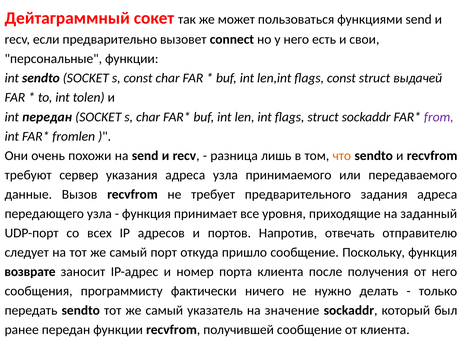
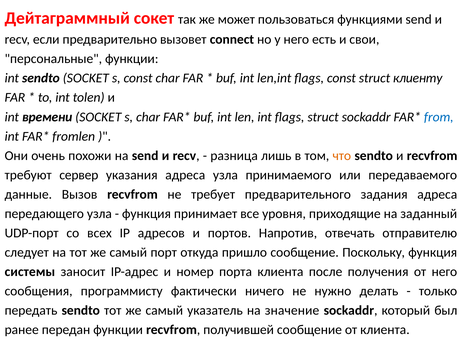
выдачей: выдачей -> клиенту (418, 78)
int передан: передан -> времени (47, 117)
from colour: purple -> blue (439, 117)
возврате: возврате -> системы (30, 272)
